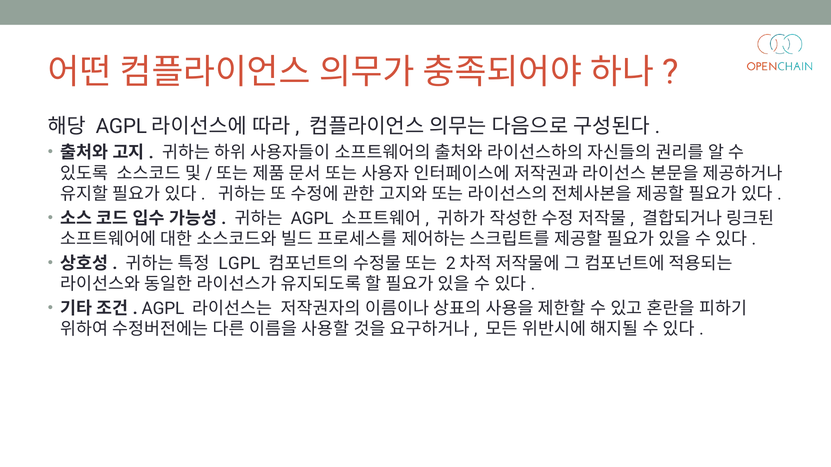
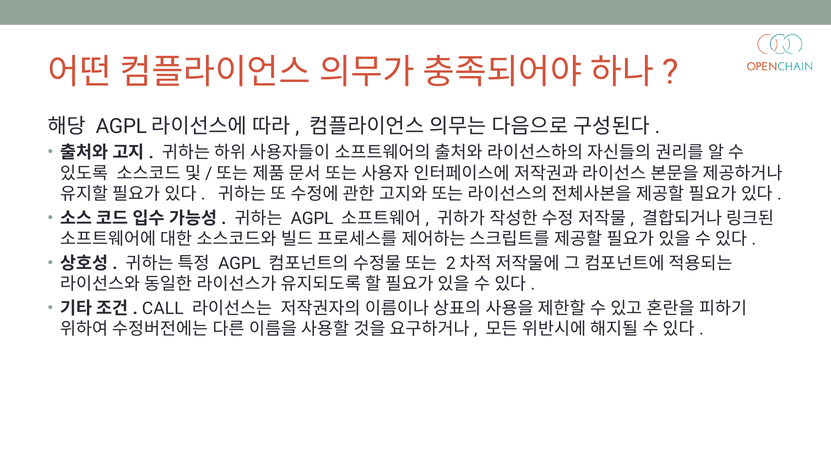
LGPL: LGPL -> AGPL (240, 264)
AGPL: AGPL -> CALL (163, 309)
